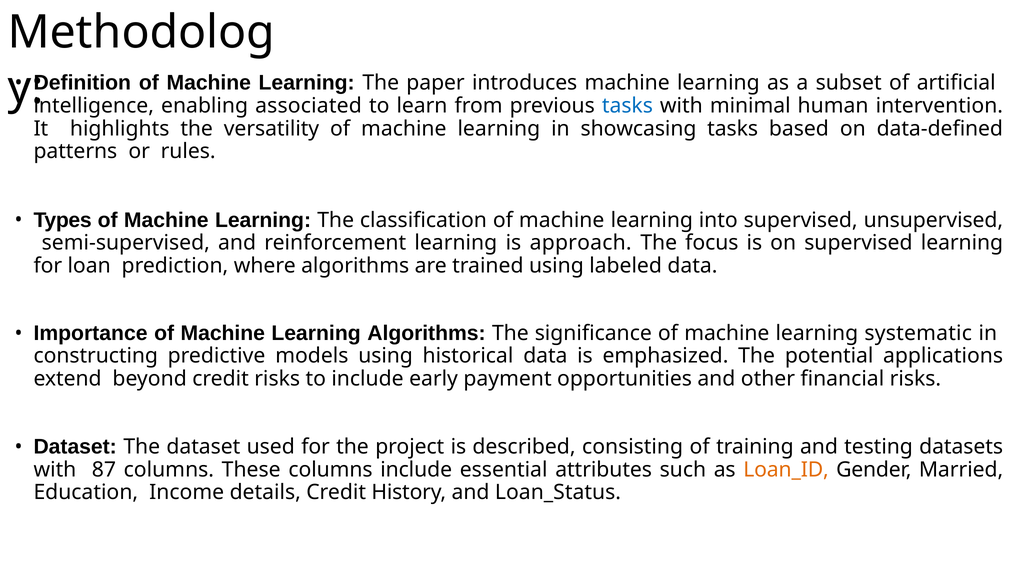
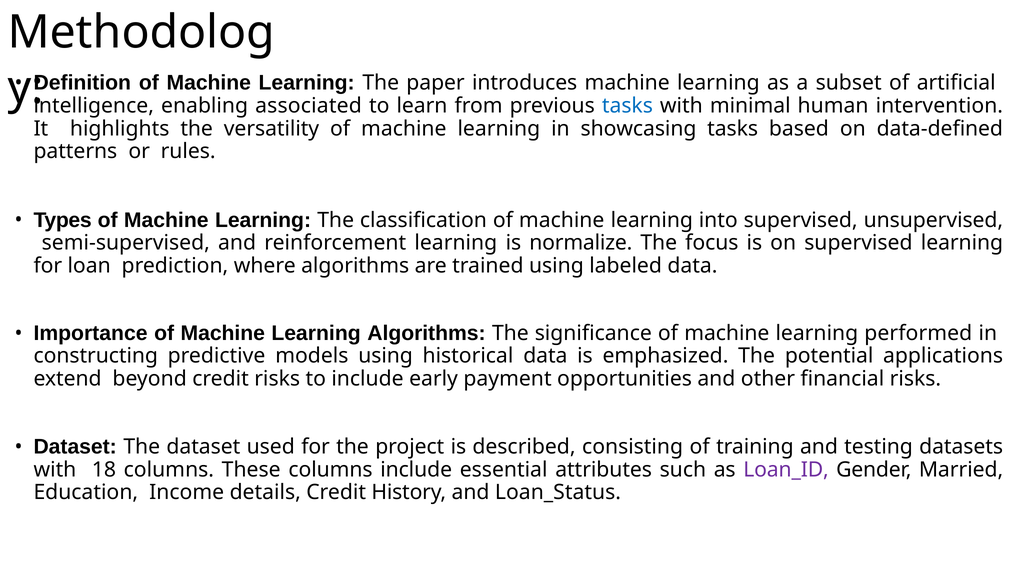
approach: approach -> normalize (581, 243)
systematic: systematic -> performed (918, 333)
87: 87 -> 18 (104, 470)
Loan_ID colour: orange -> purple (786, 470)
